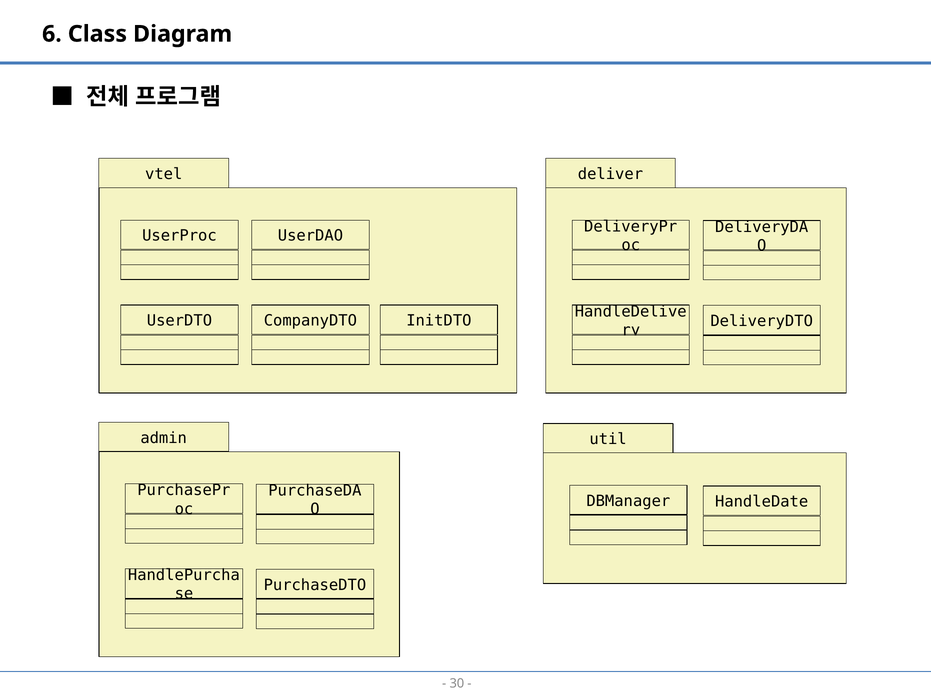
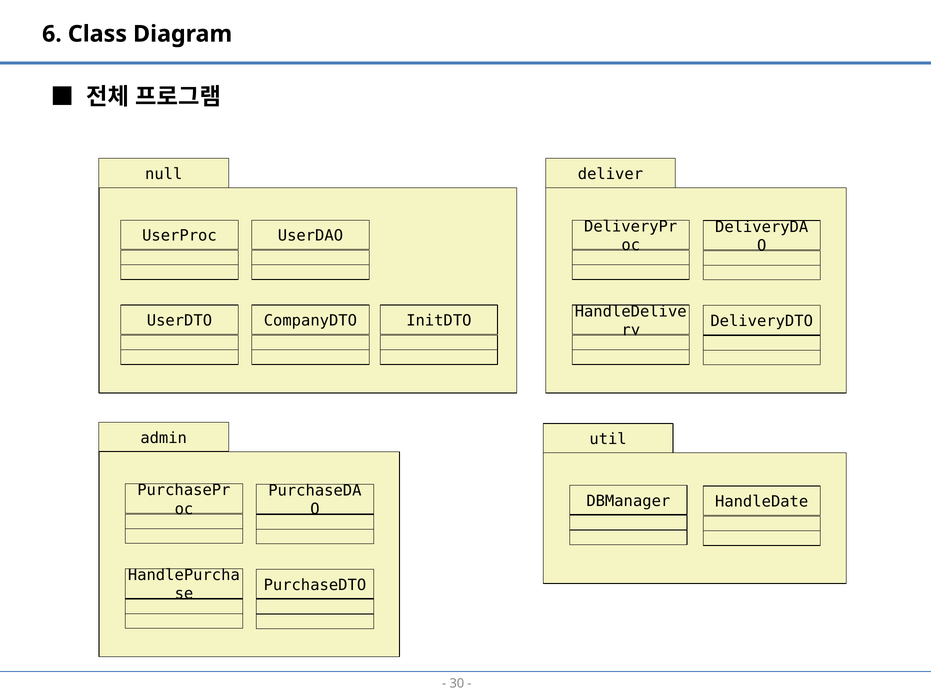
vtel: vtel -> null (164, 174)
